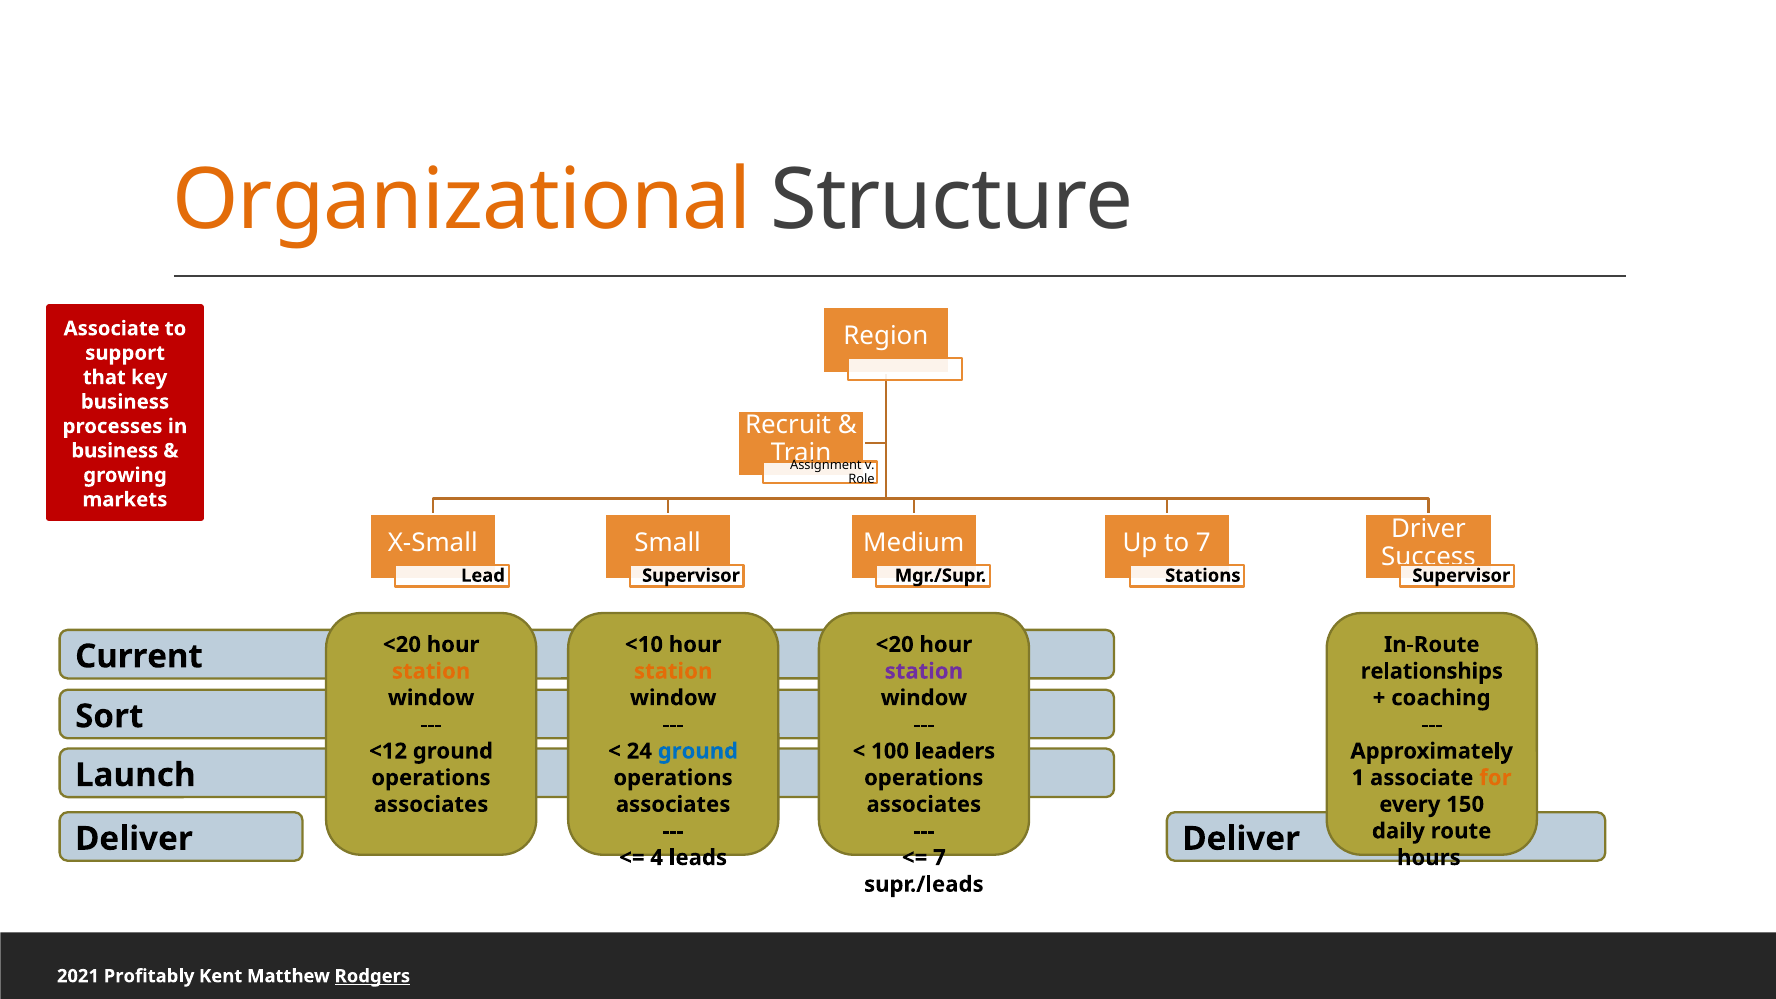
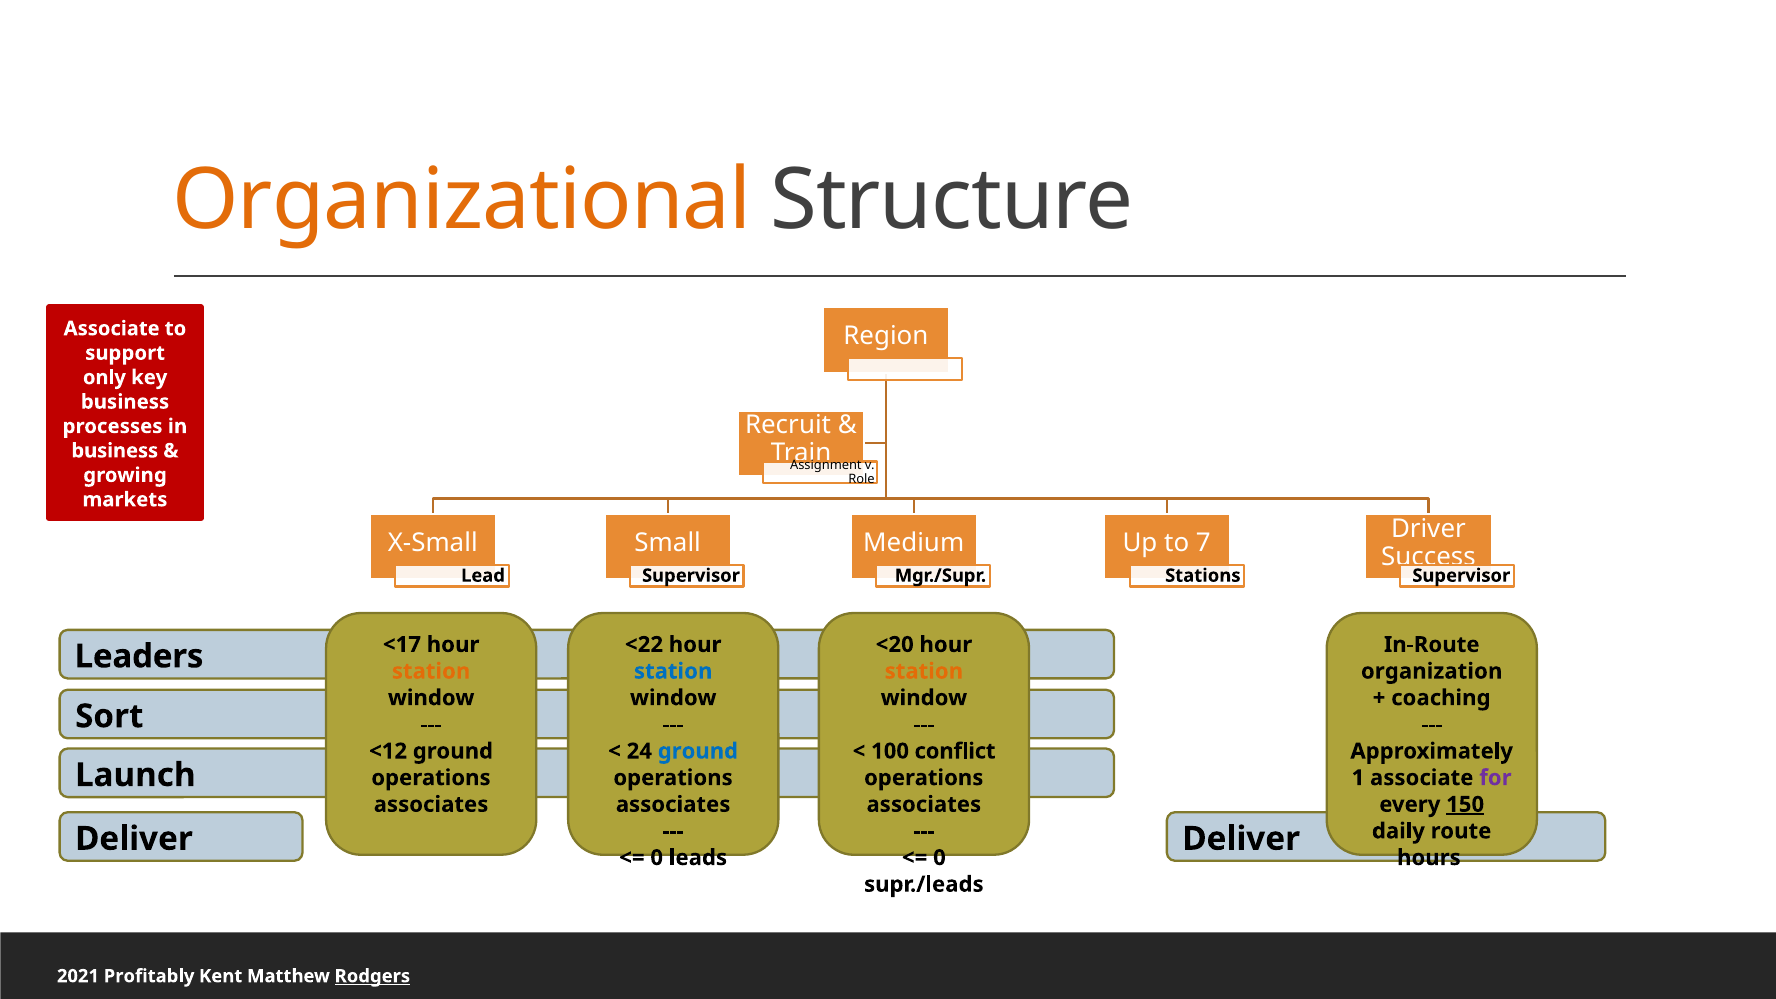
that: that -> only (104, 377)
<20: <20 -> <17 (402, 645)
<10: <10 -> <22 (644, 645)
Current: Current -> Leaders (139, 656)
station colour: orange -> blue (673, 671)
station colour: purple -> orange (924, 671)
relationships: relationships -> organization (1432, 671)
leaders: leaders -> conflict (955, 751)
for colour: orange -> purple (1495, 778)
150 underline: none -> present (1465, 804)
4: 4 -> 0 (657, 858)
7: 7 -> 0 (939, 858)
